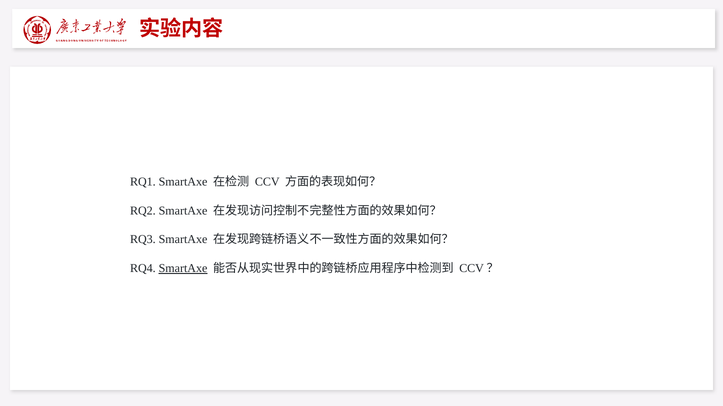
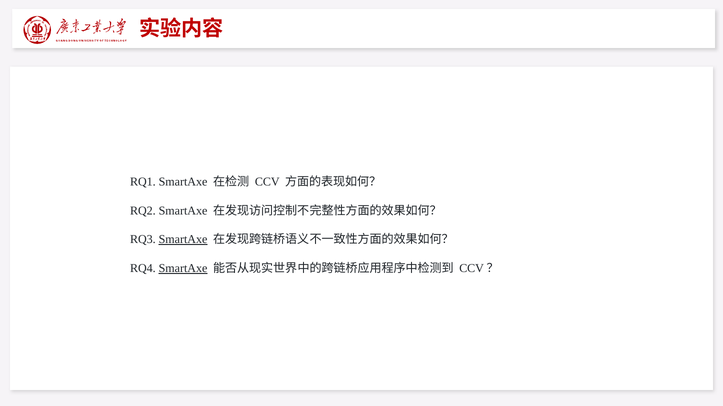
SmartAxe underline: none -> present (183, 240)
